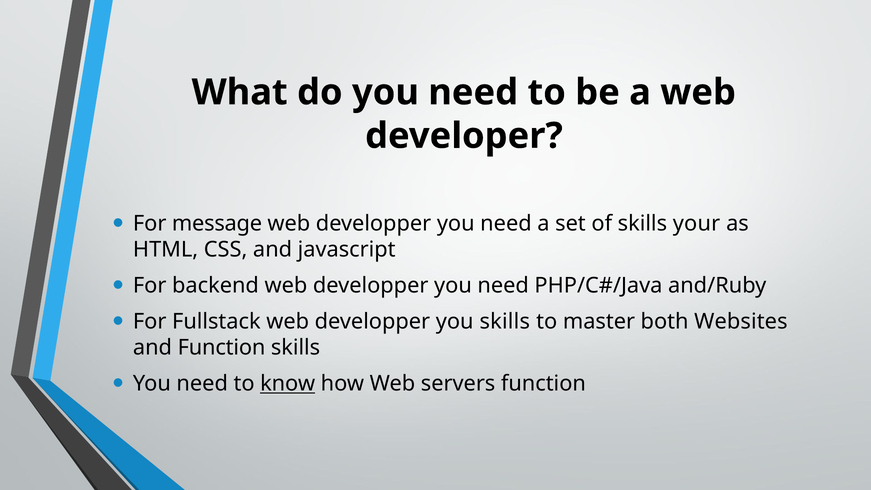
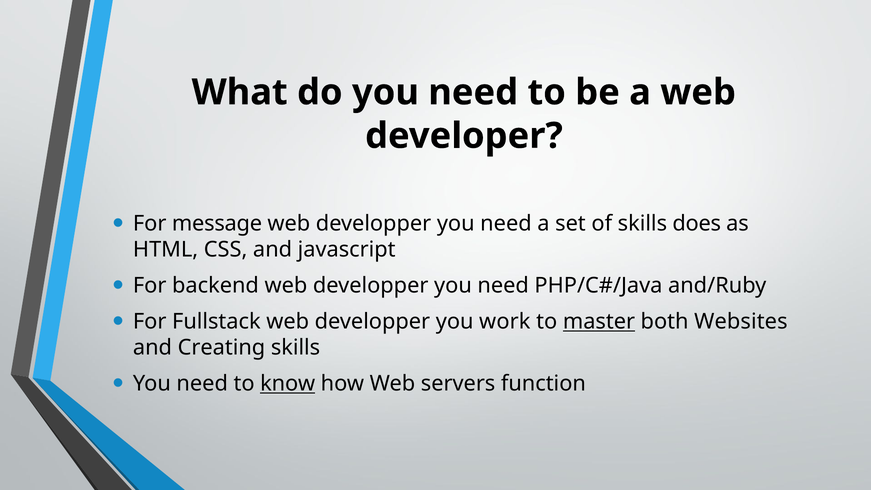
your: your -> does (697, 224)
you skills: skills -> work (505, 322)
master underline: none -> present (599, 322)
and Function: Function -> Creating (221, 348)
